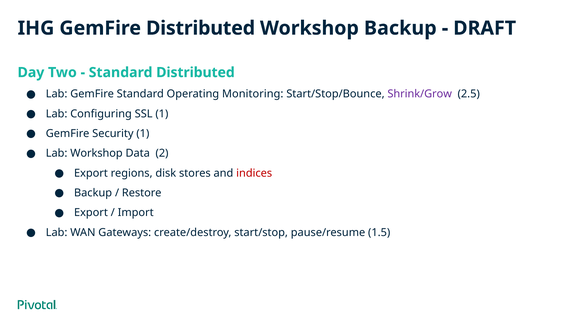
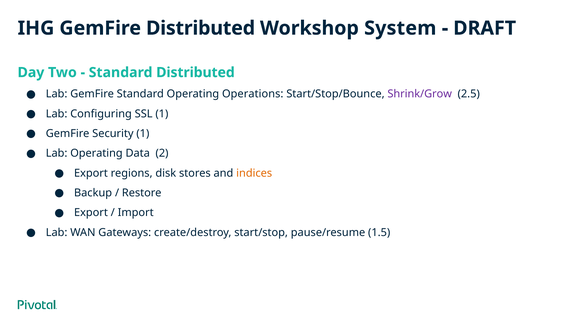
Workshop Backup: Backup -> System (400, 28)
Monitoring: Monitoring -> Operations (253, 94)
Lab Workshop: Workshop -> Operating (96, 153)
indices colour: red -> orange (254, 173)
